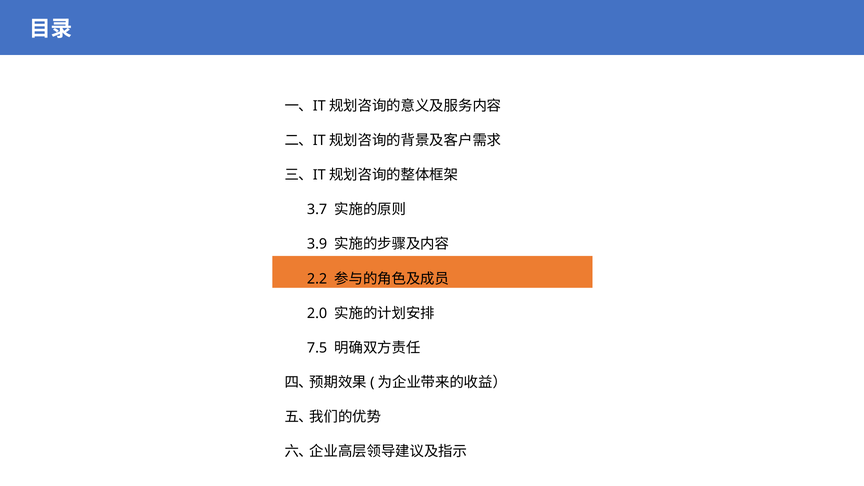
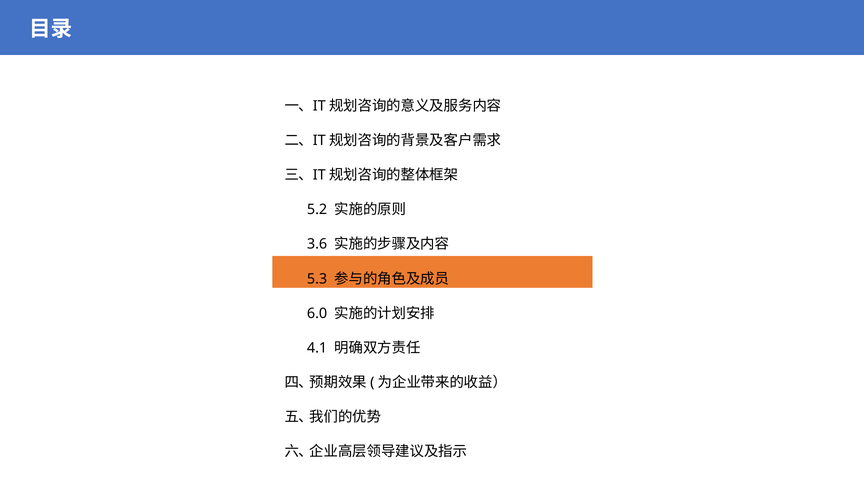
3.7: 3.7 -> 5.2 (317, 210)
3.9: 3.9 -> 3.6 (317, 244)
2.2: 2.2 -> 5.3 (317, 279)
2.0: 2.0 -> 6.0 (317, 313)
7.5: 7.5 -> 4.1 (317, 348)
